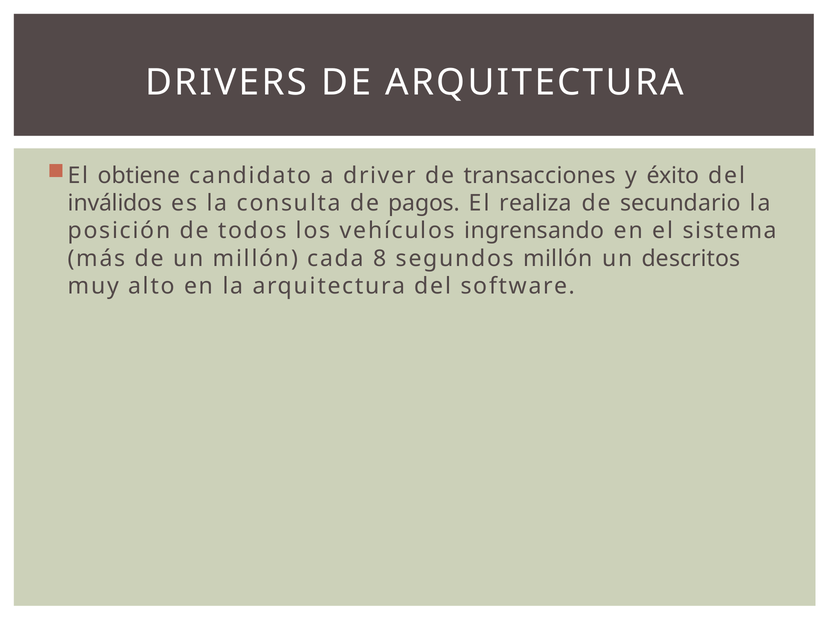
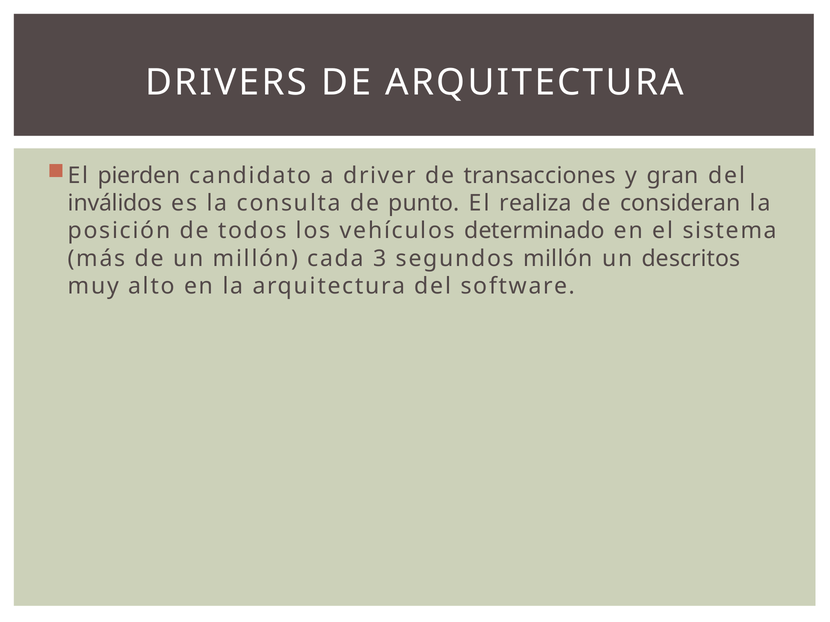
obtiene: obtiene -> pierden (139, 176)
éxito: éxito -> gran (673, 176)
pagos: pagos -> punto (424, 203)
secundario: secundario -> consideran (680, 203)
ingrensando: ingrensando -> determinado (535, 231)
8: 8 -> 3 (380, 259)
